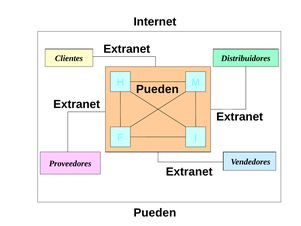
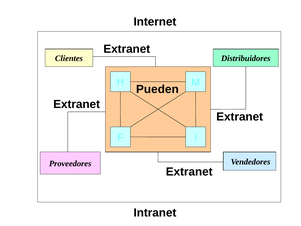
Pueden: Pueden -> Intranet (155, 212)
